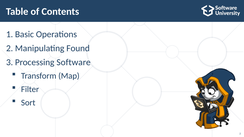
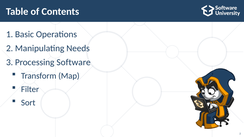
Found: Found -> Needs (78, 48)
